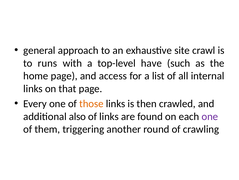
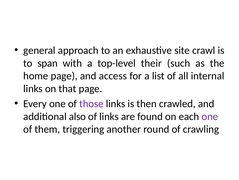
runs: runs -> span (48, 63)
have: have -> their (151, 63)
those colour: orange -> purple (91, 103)
